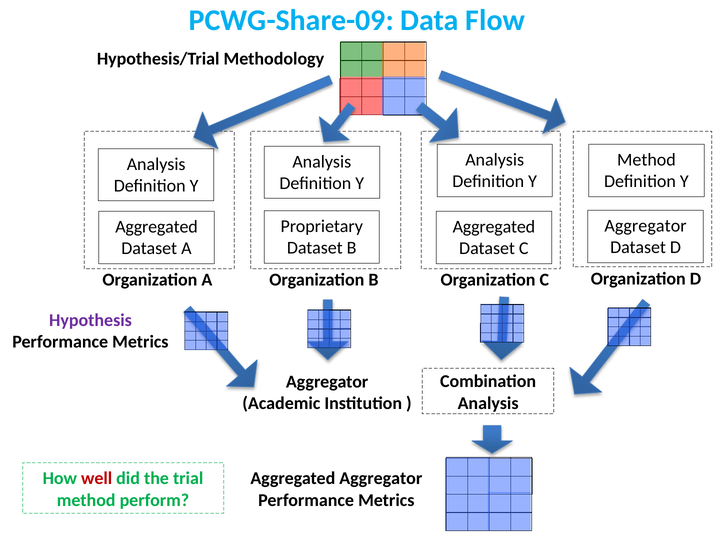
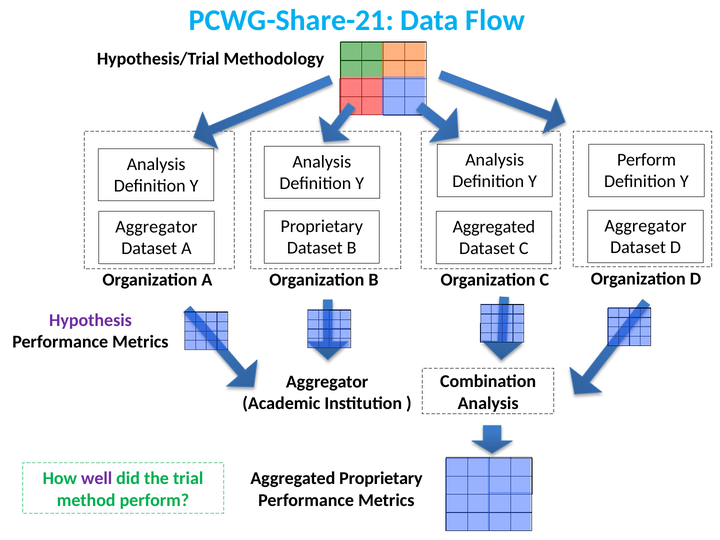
PCWG-Share-09: PCWG-Share-09 -> PCWG-Share-21 (291, 21)
Method: Method -> Perform (647, 160)
Aggregated: Aggregated -> Aggregator (156, 227)
well colour: red -> purple (97, 479)
Aggregated Aggregator: Aggregator -> Proprietary (381, 479)
